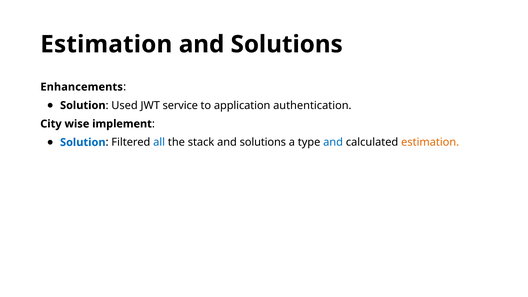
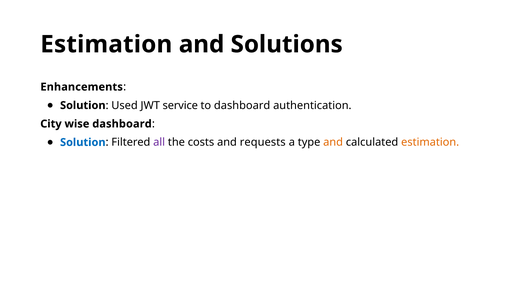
to application: application -> dashboard (242, 105)
wise implement: implement -> dashboard (122, 124)
all colour: blue -> purple (159, 142)
stack: stack -> costs (201, 142)
solutions: solutions -> requests (263, 142)
and colour: blue -> orange (333, 142)
